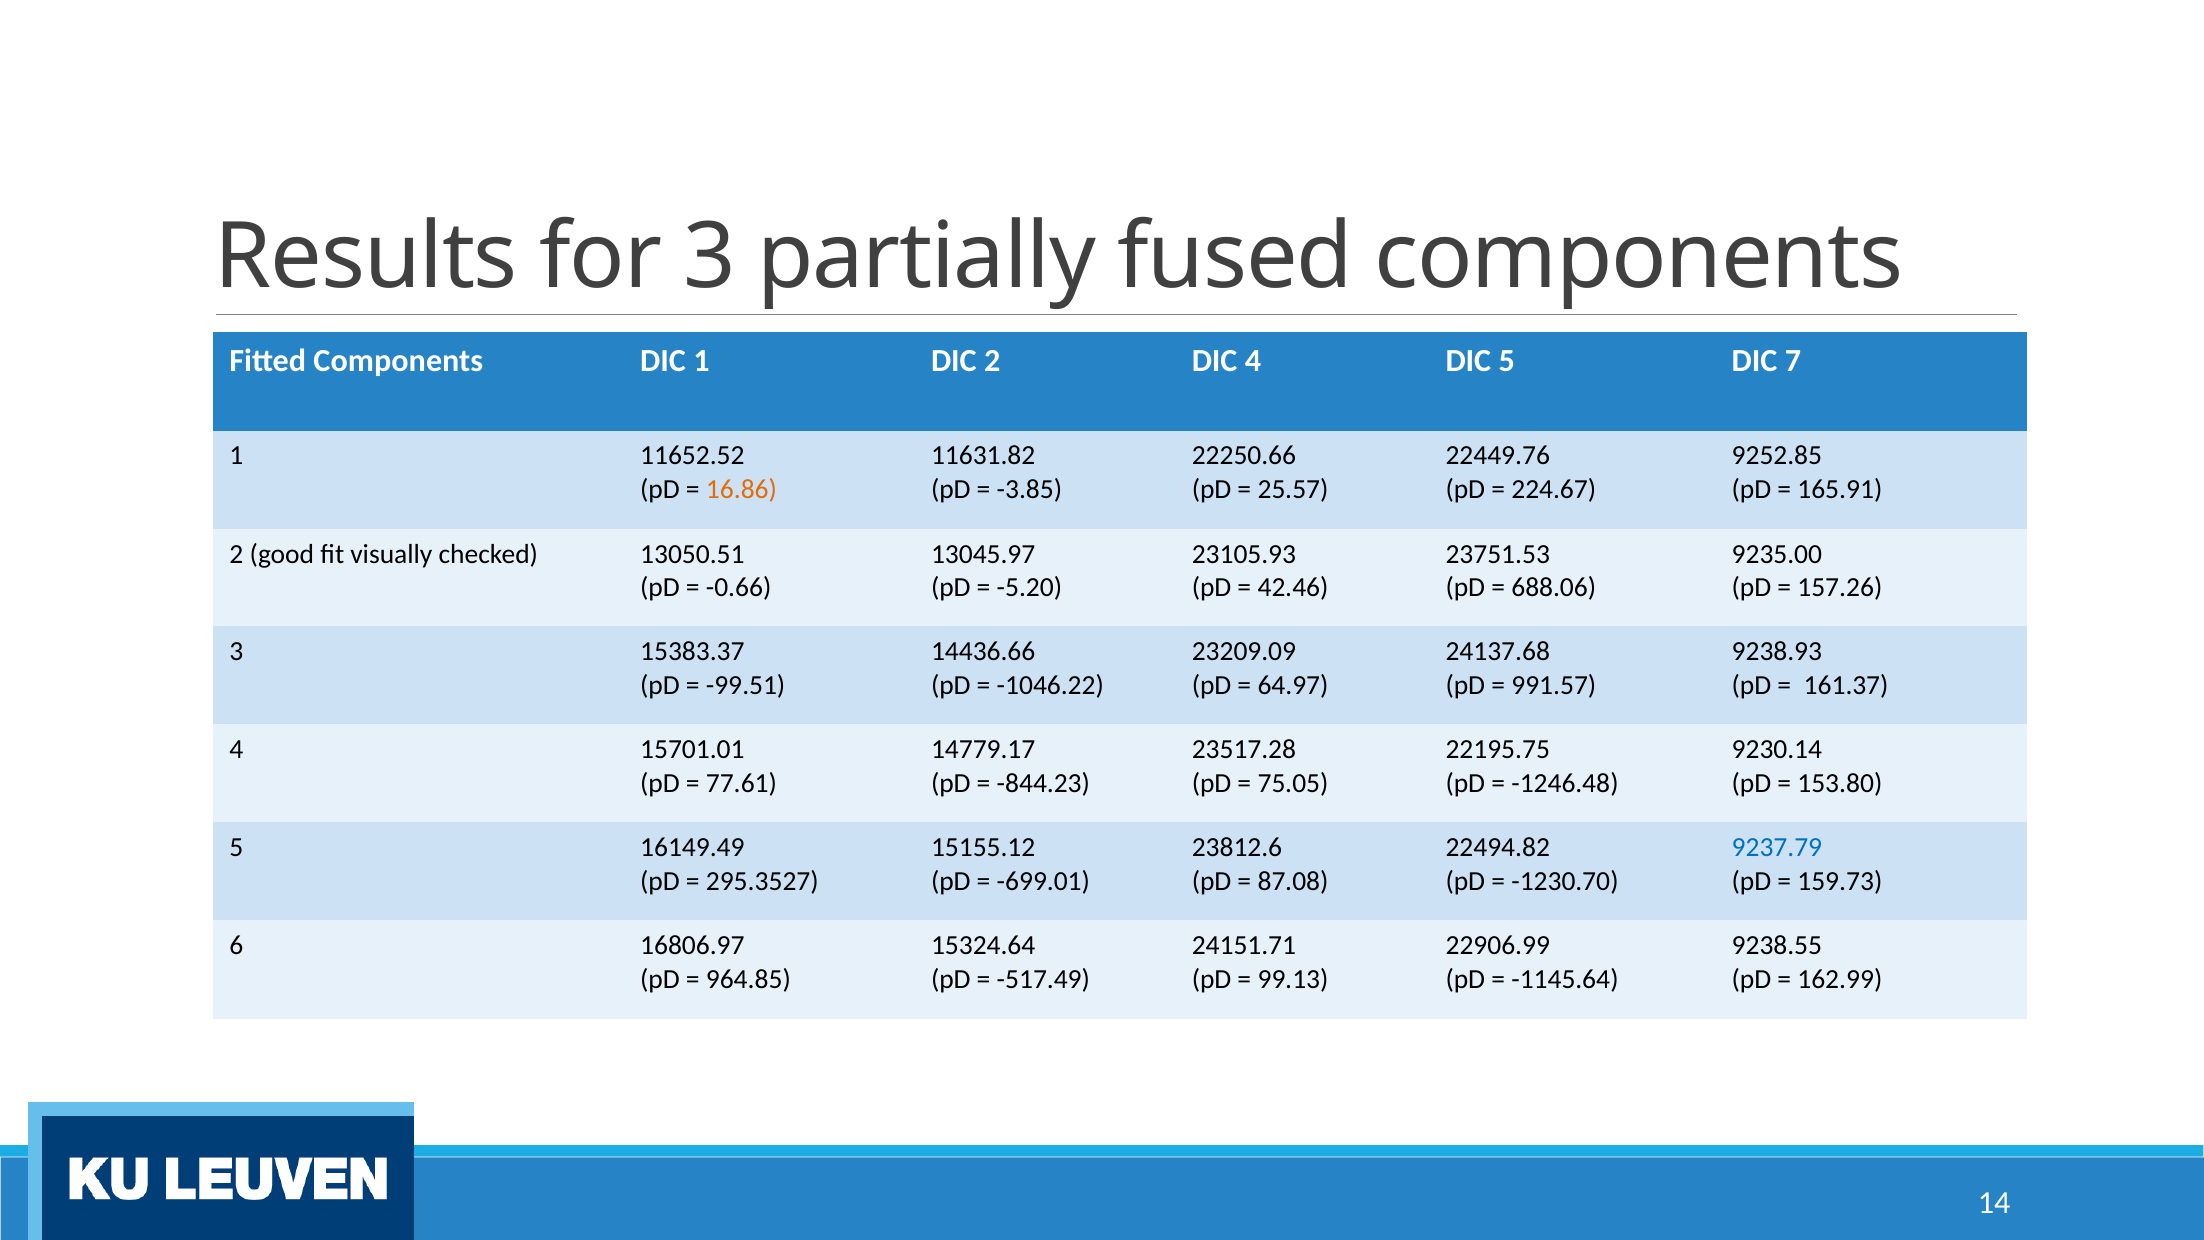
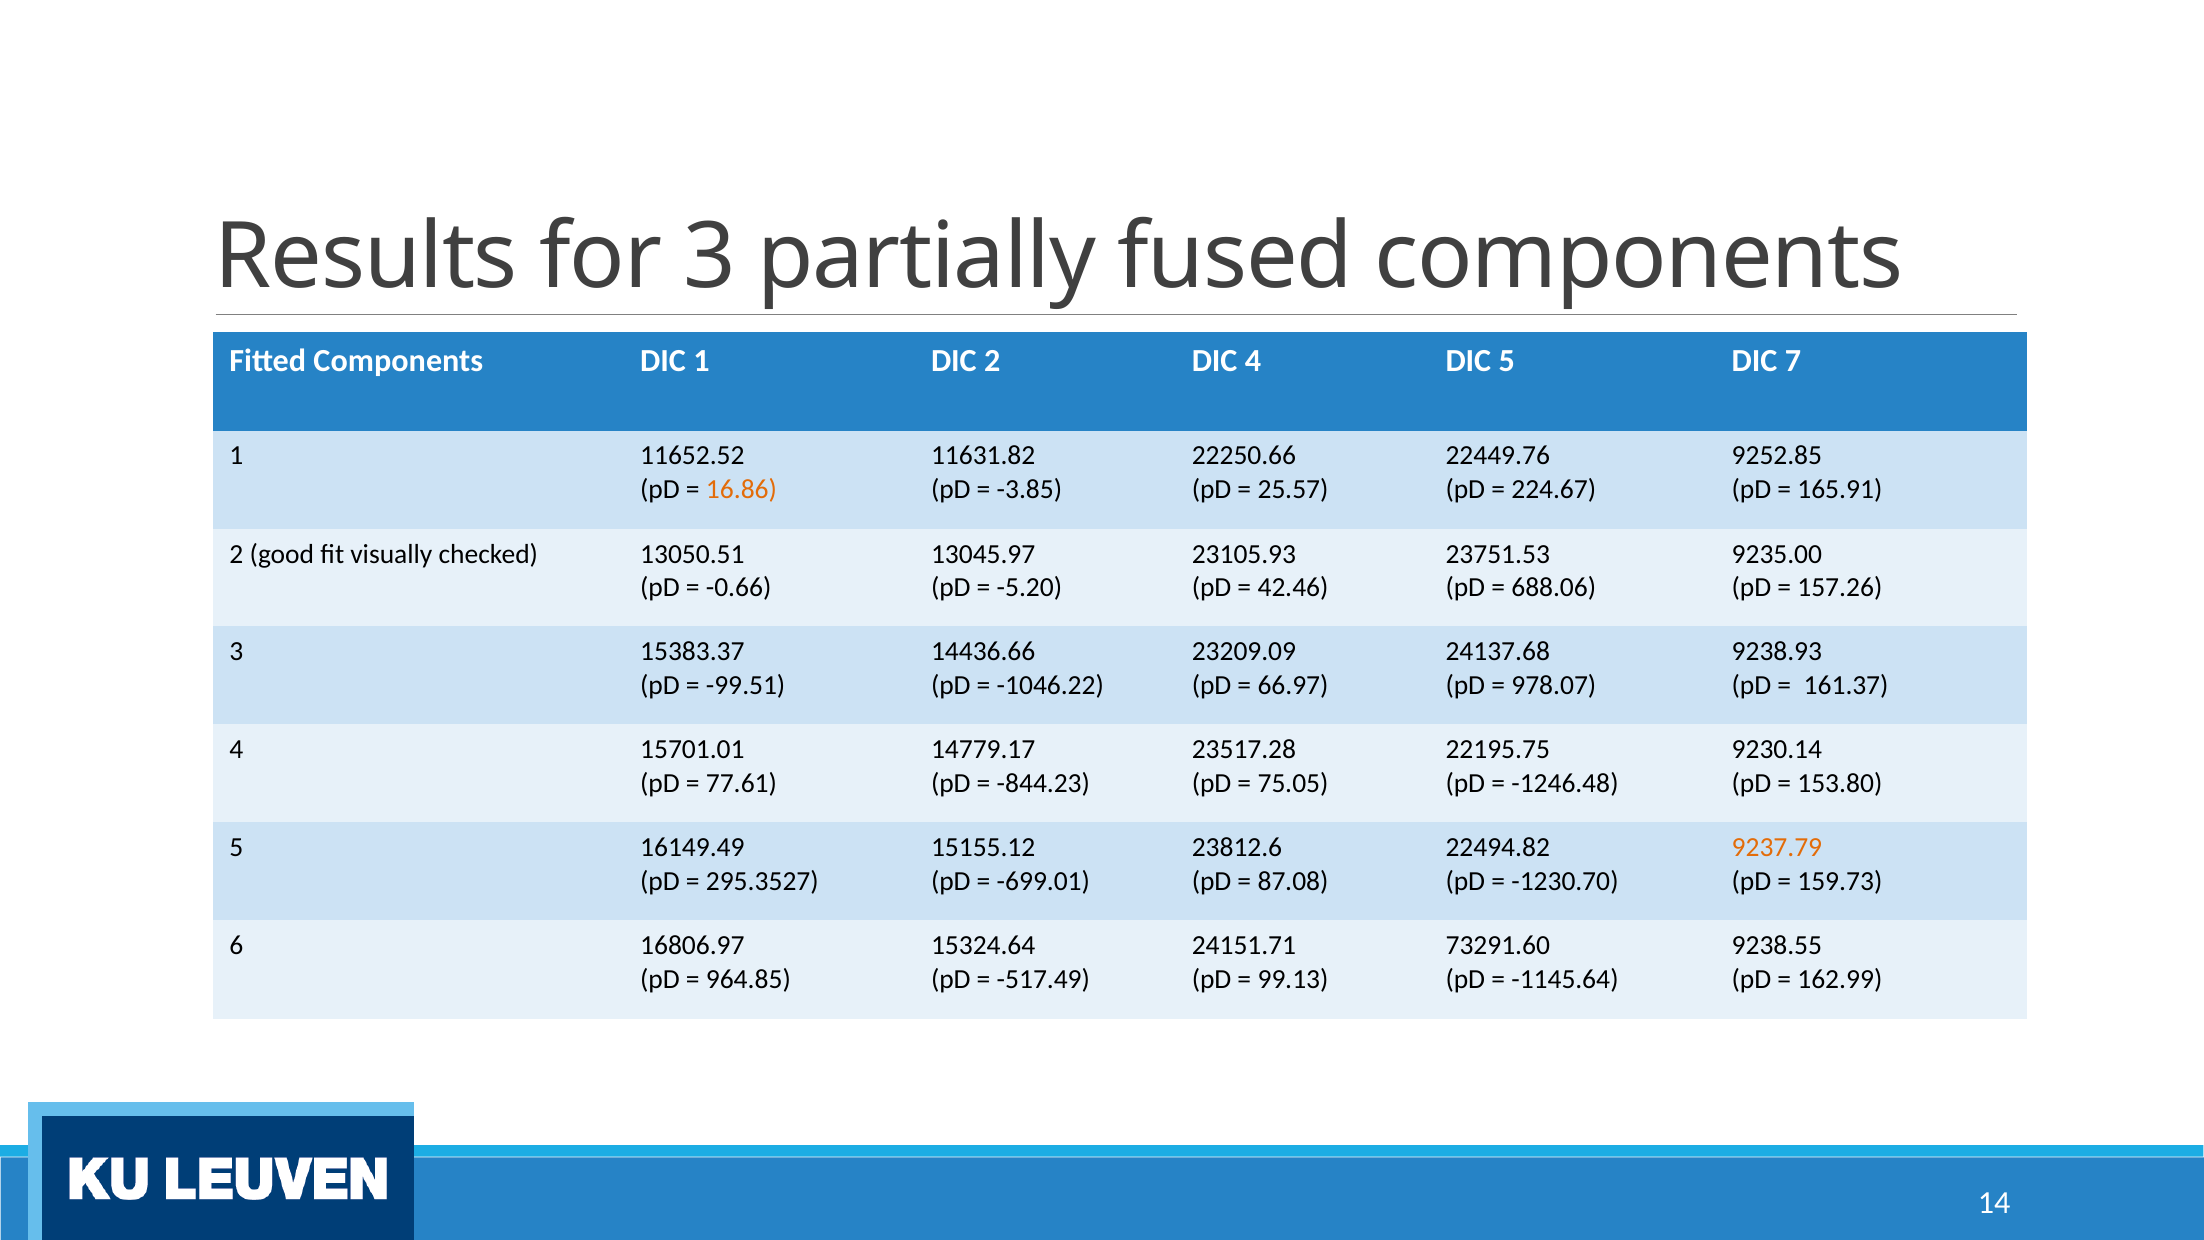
64.97: 64.97 -> 66.97 (1293, 685)
991.57: 991.57 -> 978.07 (1554, 685)
9237.79 colour: blue -> orange (1777, 847)
22906.99: 22906.99 -> 73291.60 (1498, 946)
